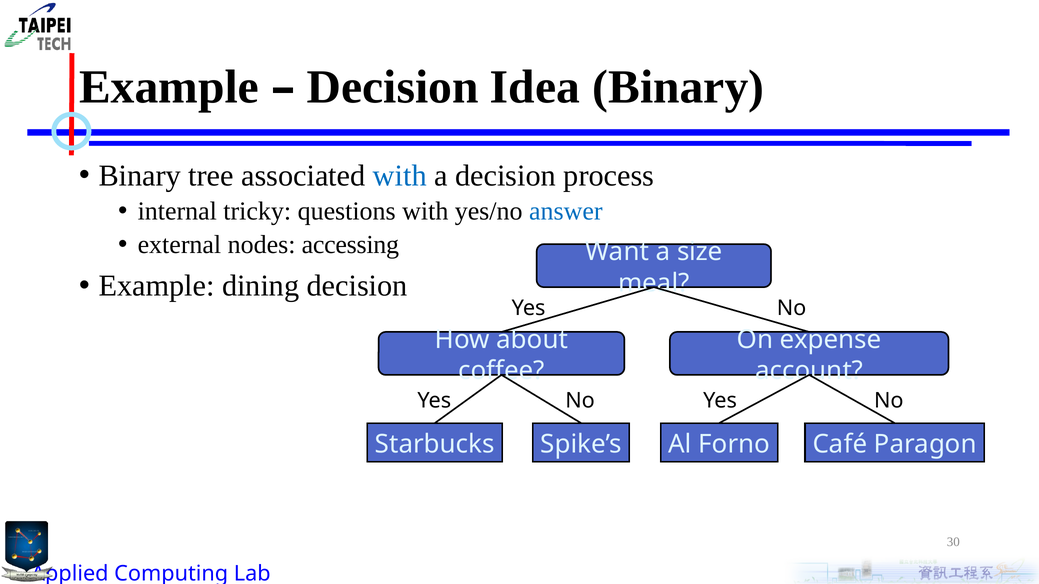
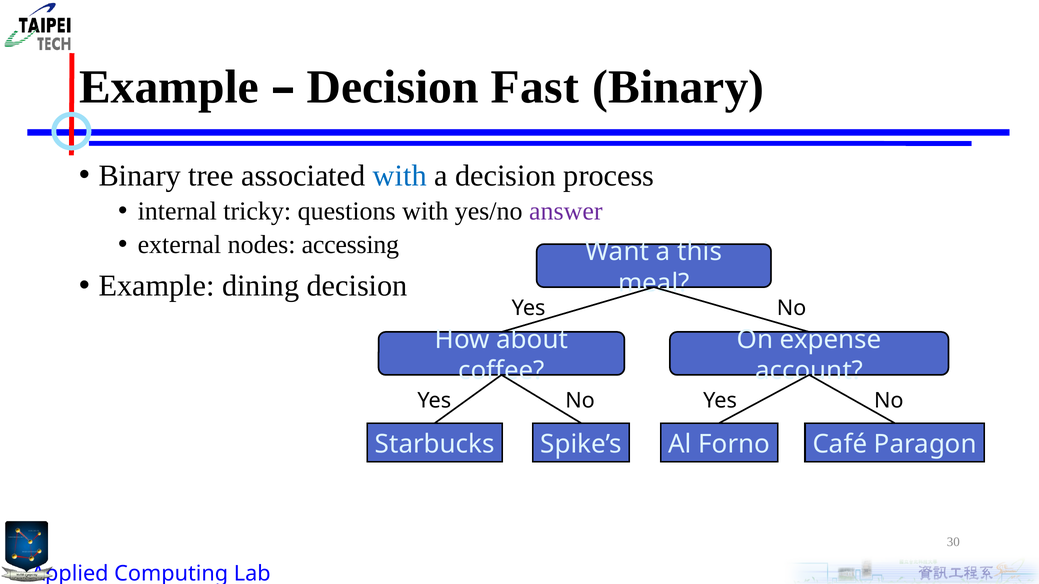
Idea: Idea -> Fast (535, 87)
answer colour: blue -> purple (566, 211)
size: size -> this (700, 252)
